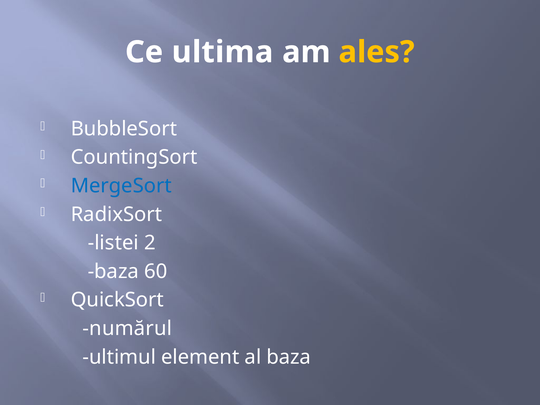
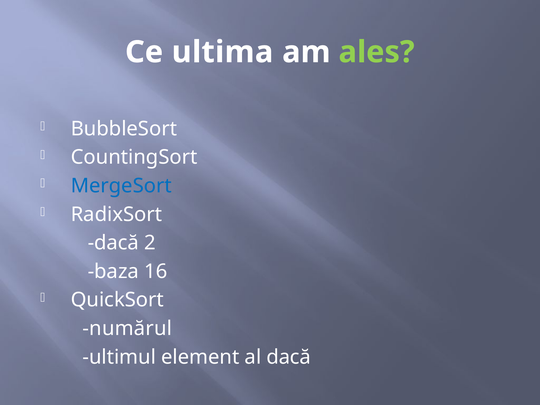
ales colour: yellow -> light green (377, 52)
listei: listei -> dacă (113, 243)
60: 60 -> 16 (156, 271)
al baza: baza -> dacă (289, 357)
